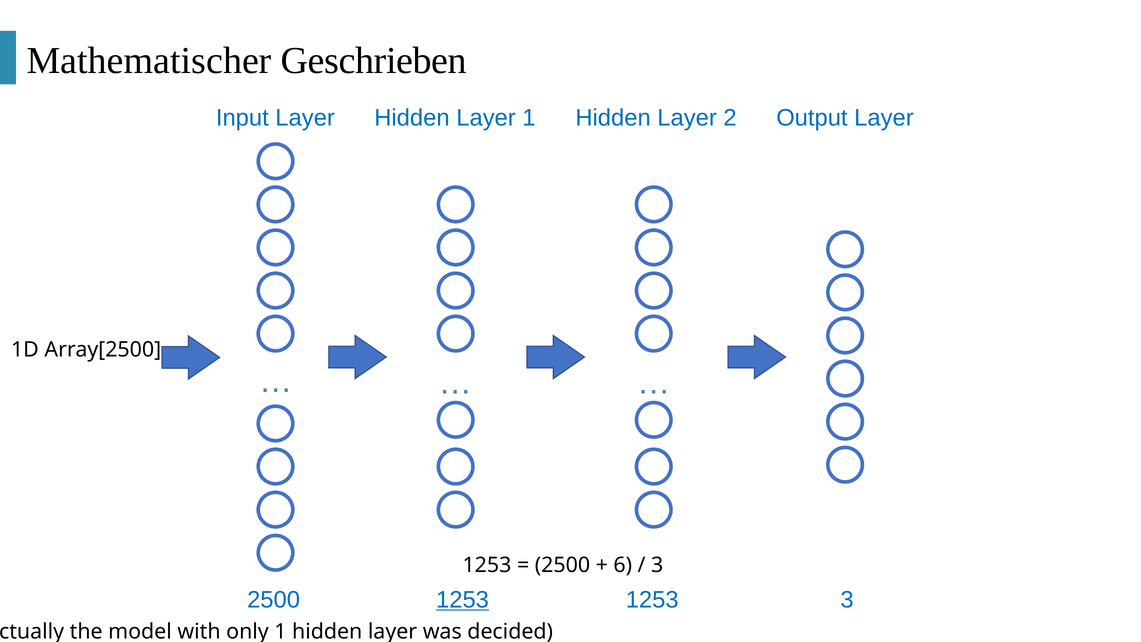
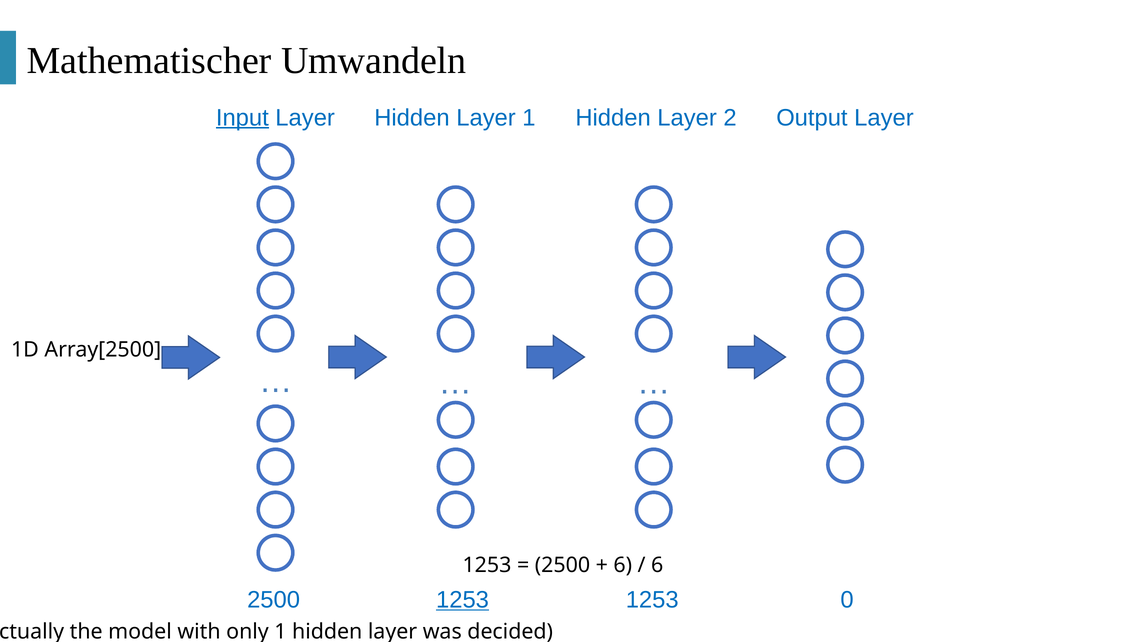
Geschrieben: Geschrieben -> Umwandeln (374, 61)
Input underline: none -> present (242, 118)
3: 3 -> 6 (657, 565)
1253 3: 3 -> 0 (847, 600)
